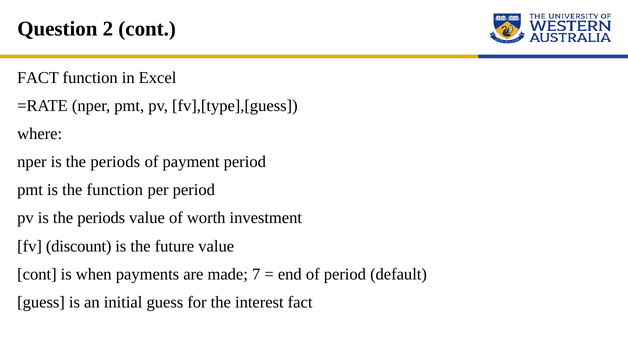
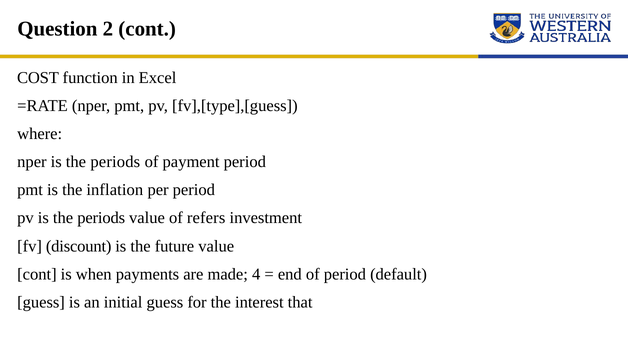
FACT: FACT -> COST (38, 78)
the function: function -> inflation (115, 190)
worth: worth -> refers (206, 218)
7: 7 -> 4 (256, 274)
interest fact: fact -> that (300, 302)
